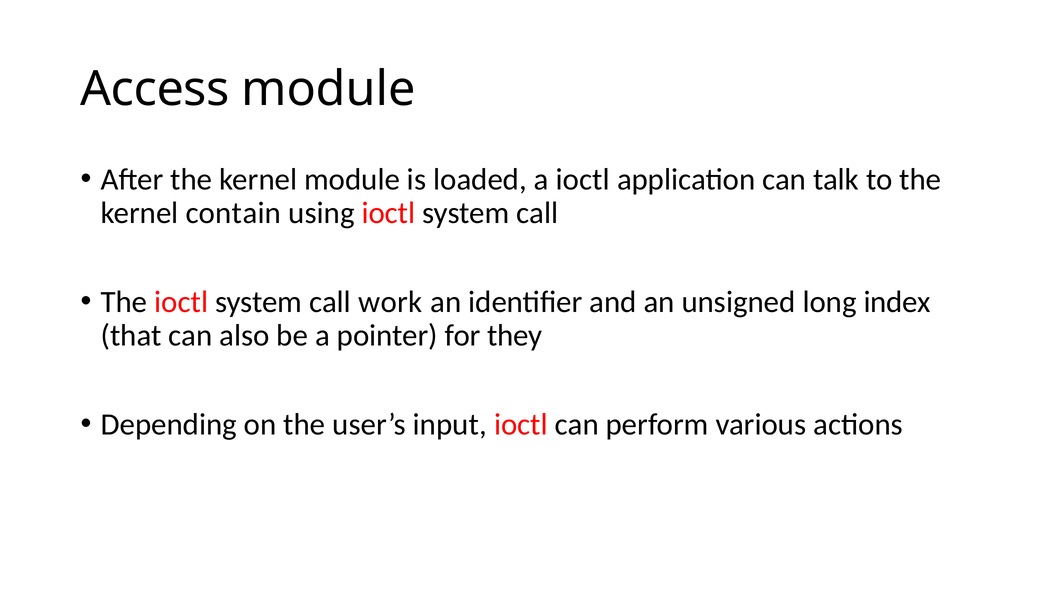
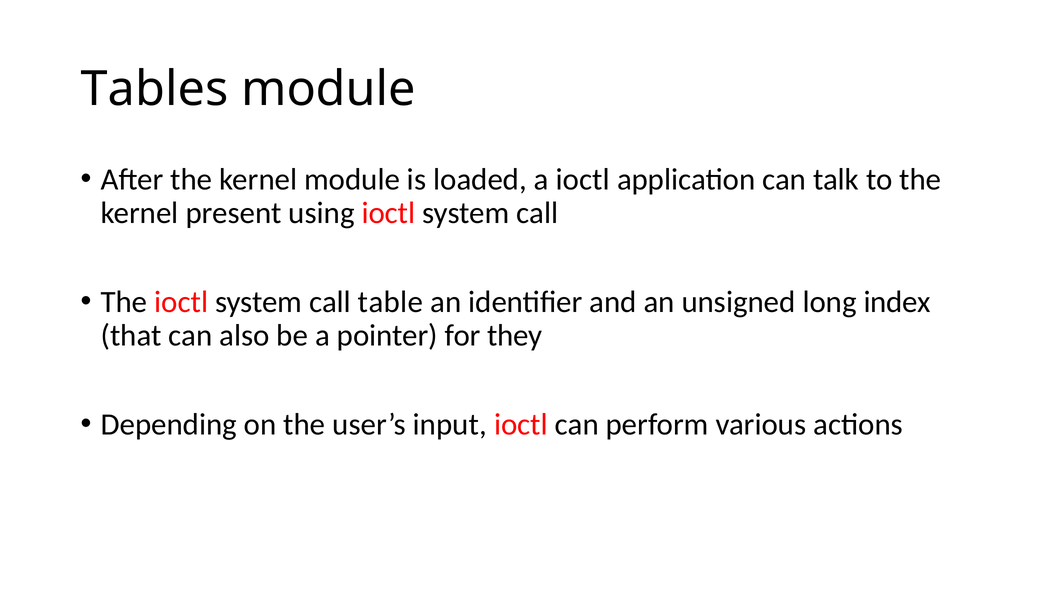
Access: Access -> Tables (155, 89)
contain: contain -> present (234, 213)
work: work -> table (390, 302)
